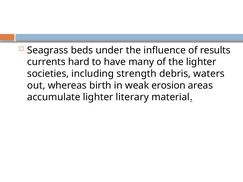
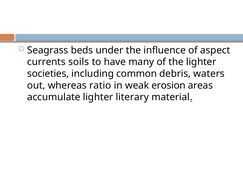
results: results -> aspect (215, 50)
hard: hard -> soils (79, 62)
strength: strength -> common (137, 74)
birth: birth -> ratio (100, 86)
